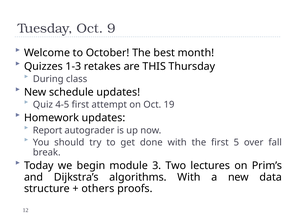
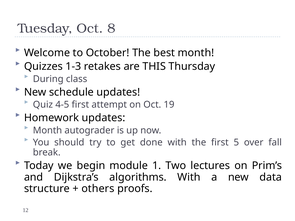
9: 9 -> 8 (111, 28)
Report: Report -> Month (47, 130)
3: 3 -> 1 (157, 166)
